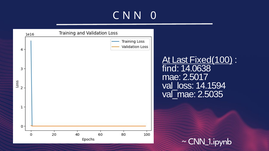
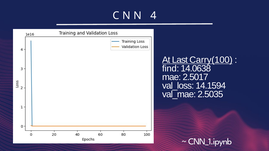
0: 0 -> 4 (153, 16)
Fixed(100: Fixed(100 -> Carry(100 (211, 60)
